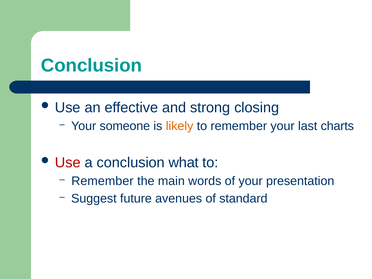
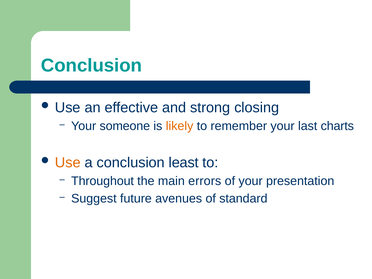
Use colour: red -> orange (68, 163)
what: what -> least (184, 163)
Remember: Remember -> Throughout (103, 181)
words: words -> errors (205, 181)
